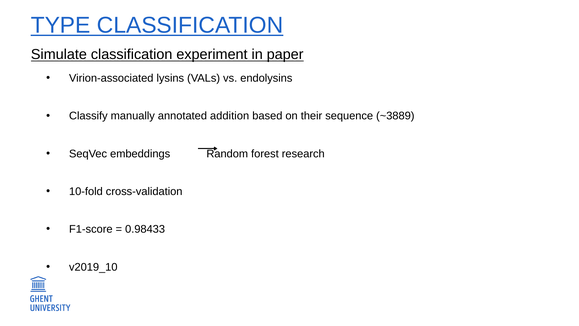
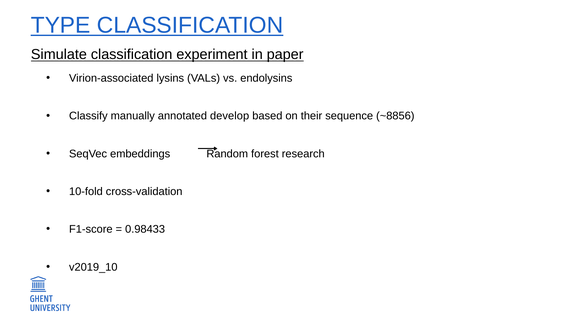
addition: addition -> develop (230, 116)
~3889: ~3889 -> ~8856 (395, 116)
